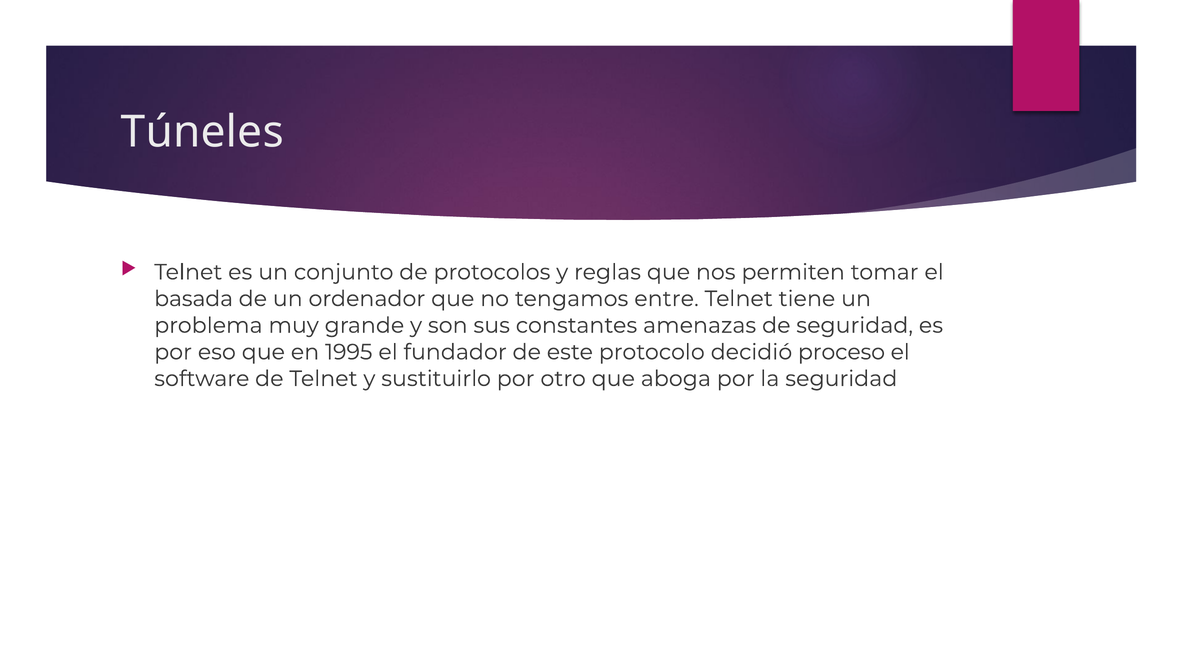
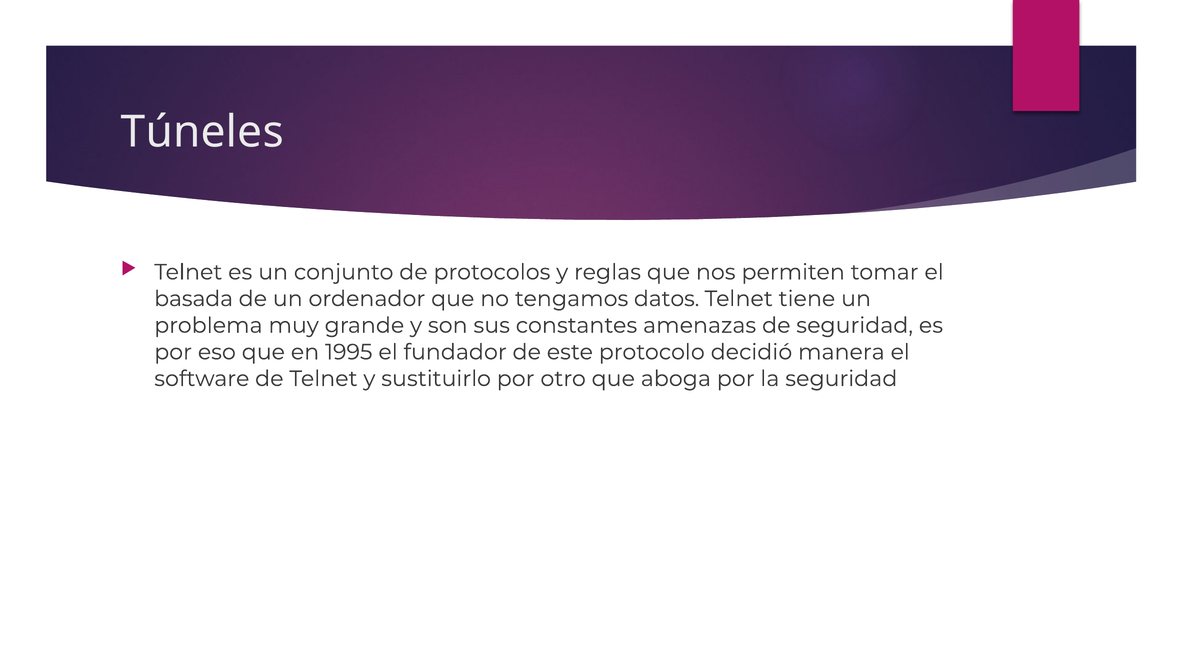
entre: entre -> datos (667, 299)
proceso: proceso -> manera (841, 352)
